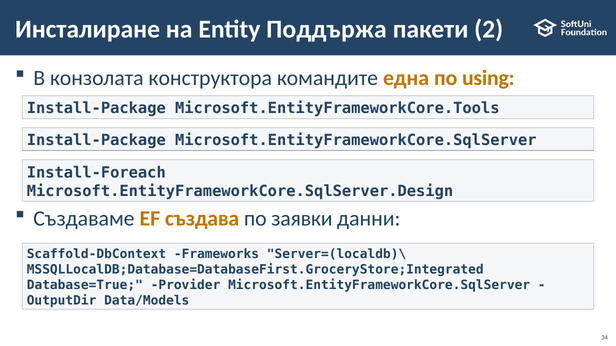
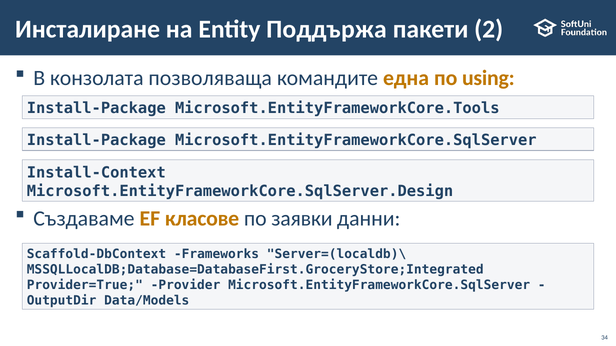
конструктора: конструктора -> позволяваща (210, 78)
Install-Foreach: Install-Foreach -> Install-Context (96, 173)
създава: създава -> класове (202, 219)
Database=True: Database=True -> Provider=True (85, 285)
